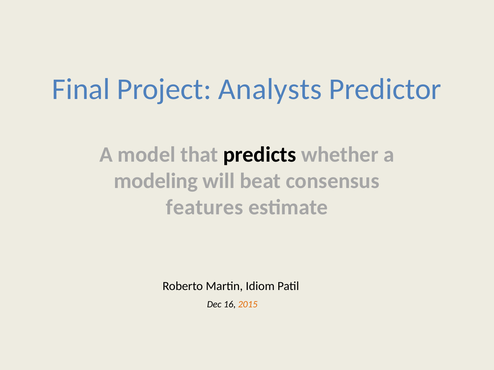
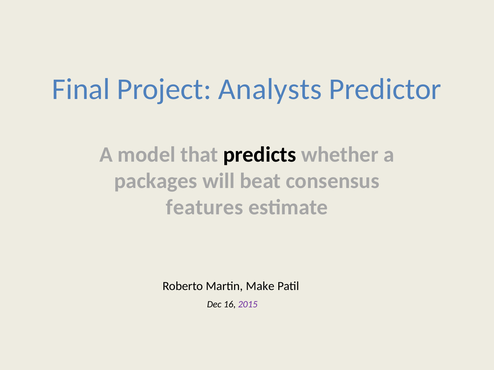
modeling: modeling -> packages (156, 181)
Idiom: Idiom -> Make (260, 287)
2015 colour: orange -> purple (248, 305)
